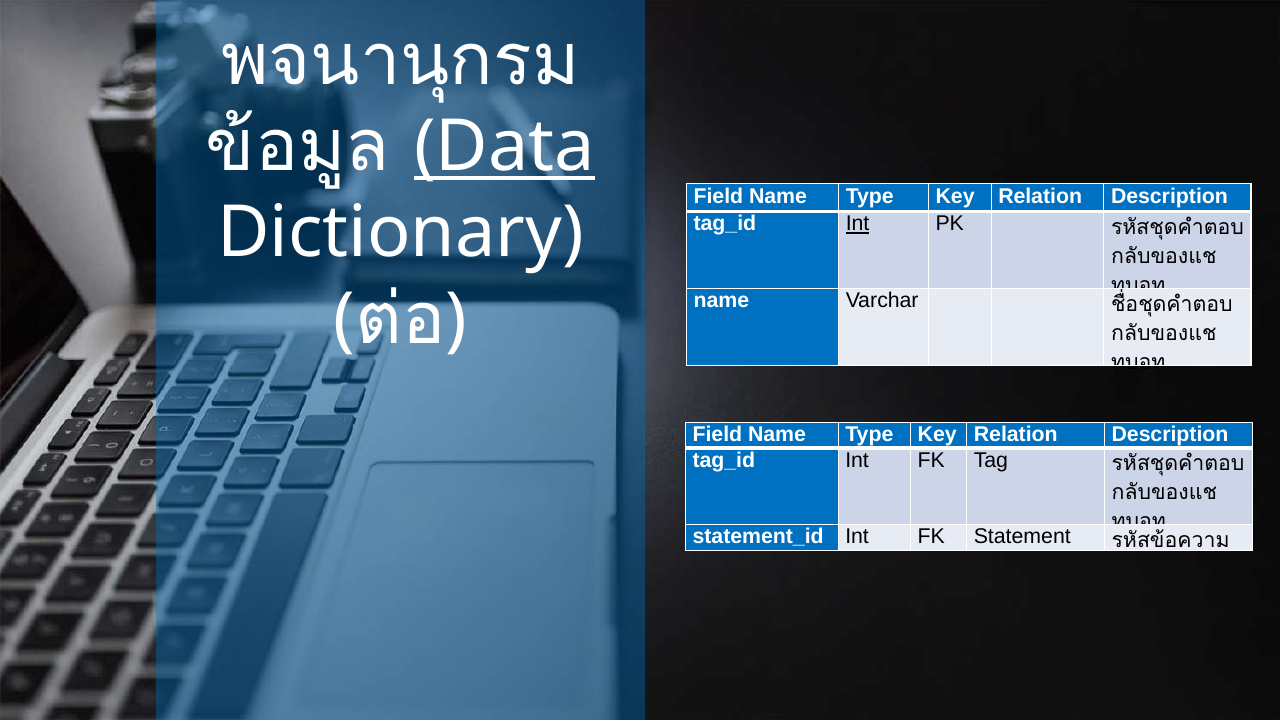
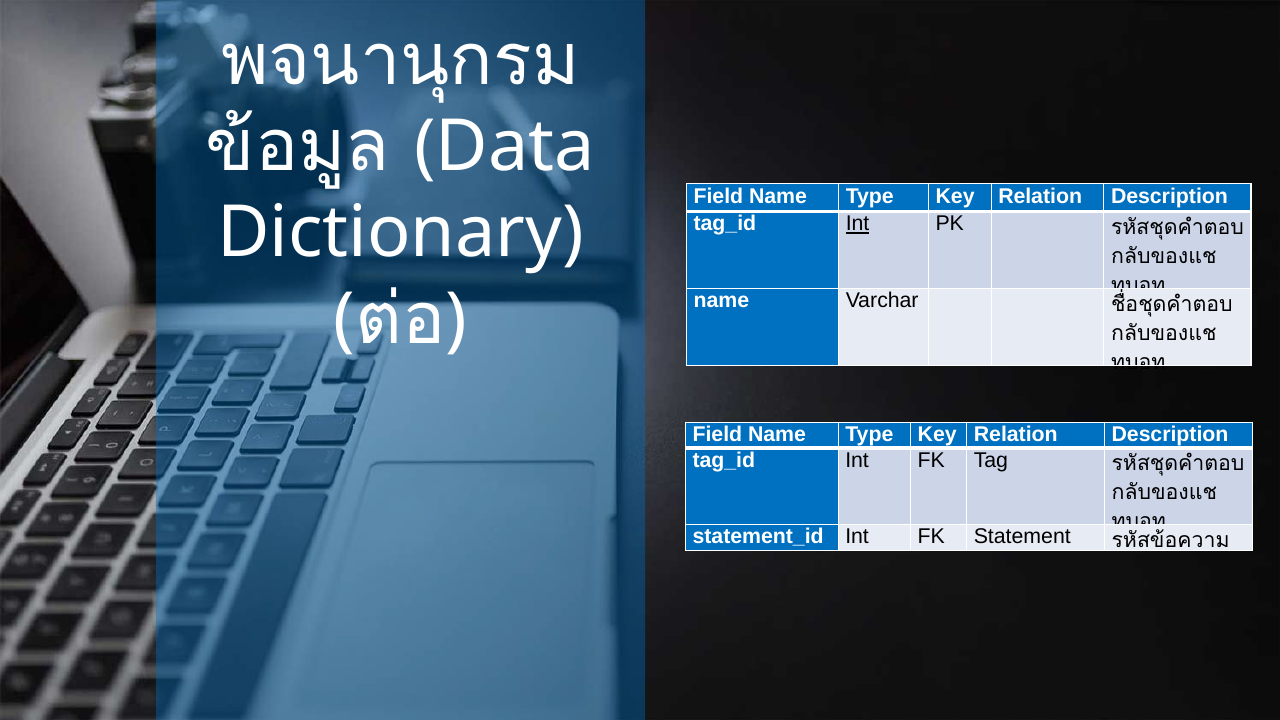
Data underline: present -> none (505, 147)
